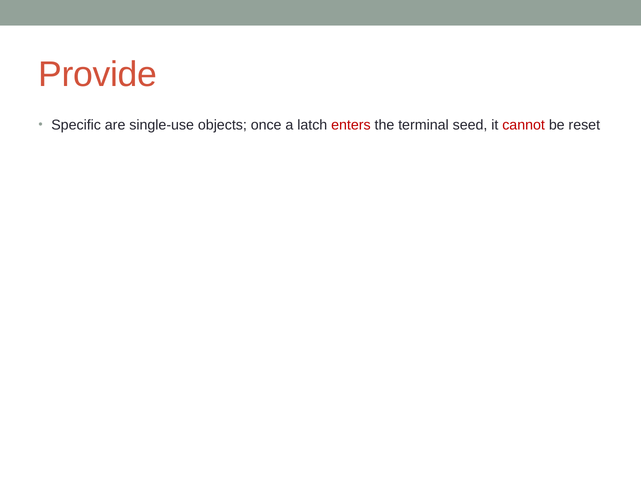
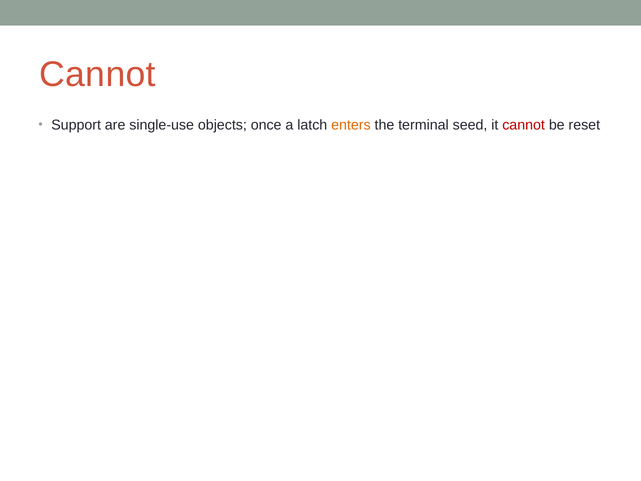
Provide: Provide -> Cannot (97, 75)
Specific: Specific -> Support (76, 125)
enters colour: red -> orange (351, 125)
